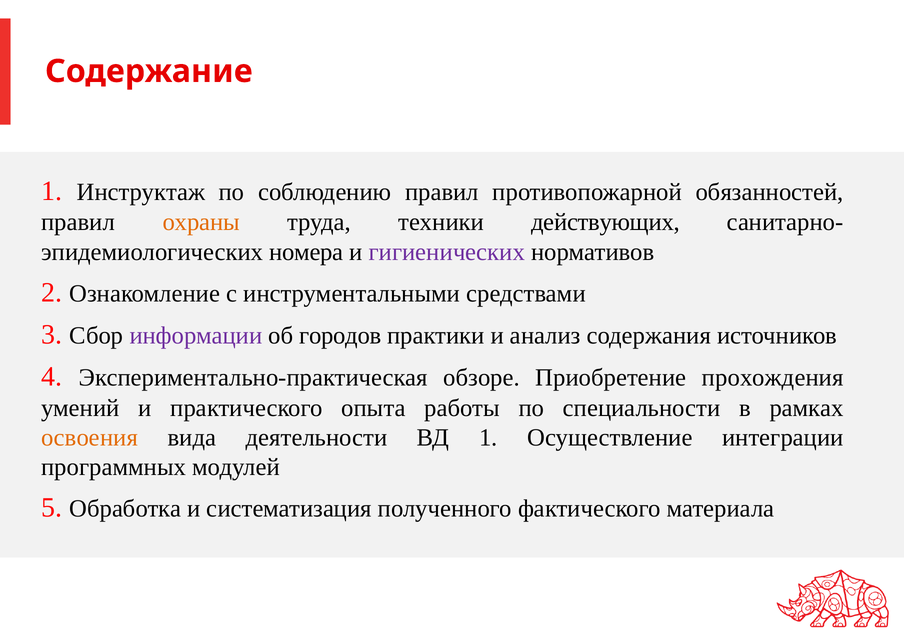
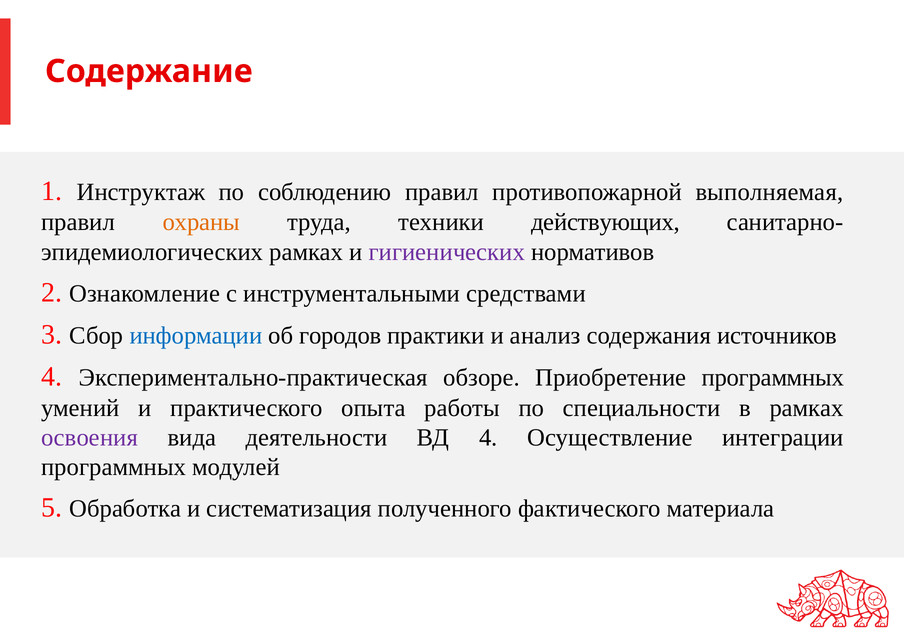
обязанностей: обязанностей -> выполняемая (769, 192)
номера: номера -> рамках (306, 252)
информации colour: purple -> blue (196, 335)
Приобретение прохождения: прохождения -> программных (773, 377)
освоения colour: orange -> purple (90, 437)
ВД 1: 1 -> 4 (488, 437)
